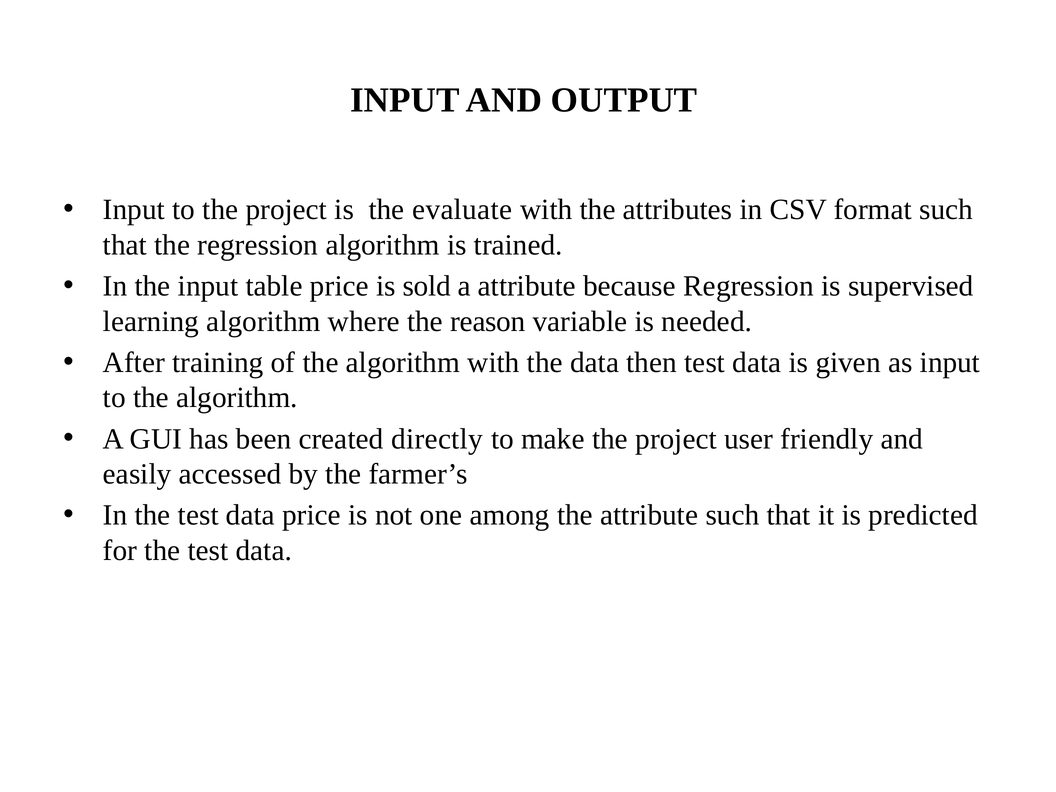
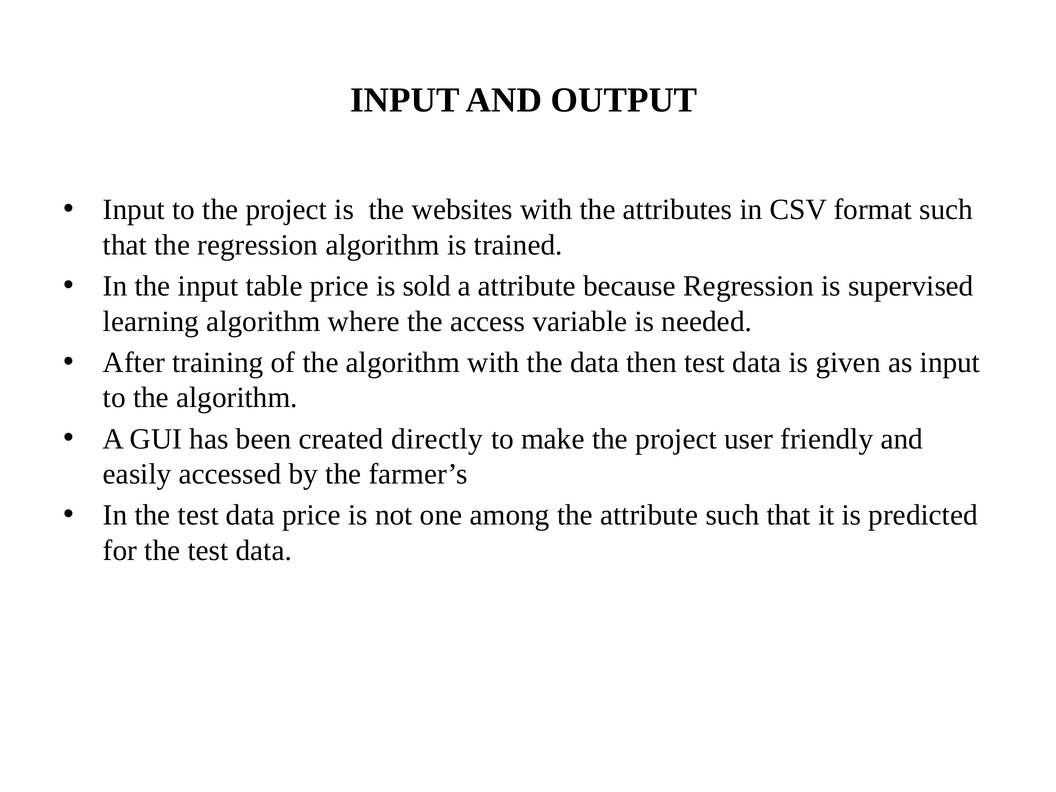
evaluate: evaluate -> websites (462, 210)
reason: reason -> access (488, 321)
